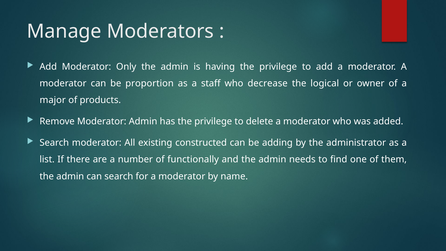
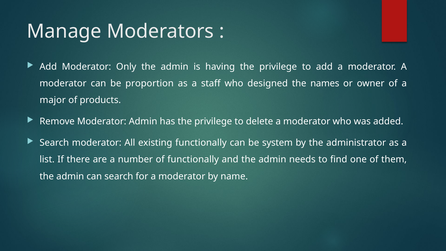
decrease: decrease -> designed (268, 83)
logical: logical -> names (325, 83)
existing constructed: constructed -> functionally (201, 143)
adding: adding -> system (277, 143)
